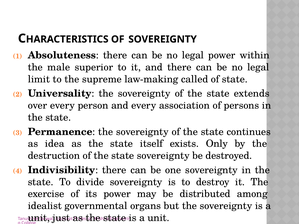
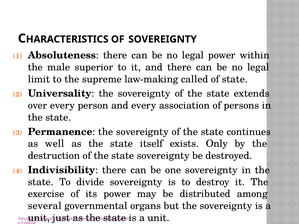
idea: idea -> well (55, 144)
idealist: idealist -> several (45, 206)
